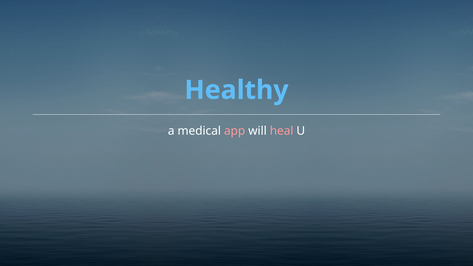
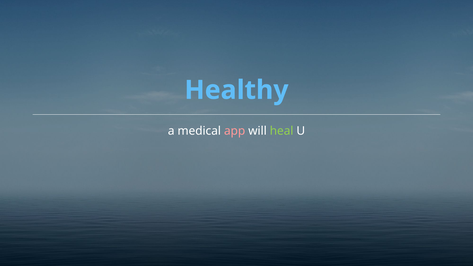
heal colour: pink -> light green (282, 131)
